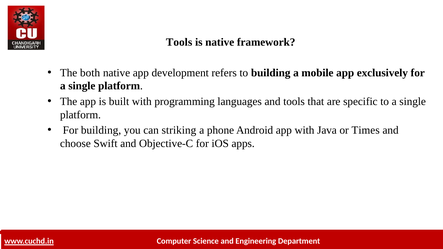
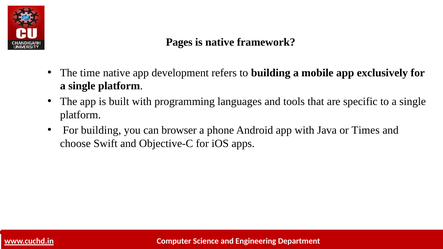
Tools: Tools -> Pages (179, 42)
both: both -> time (90, 73)
striking: striking -> browser (179, 130)
